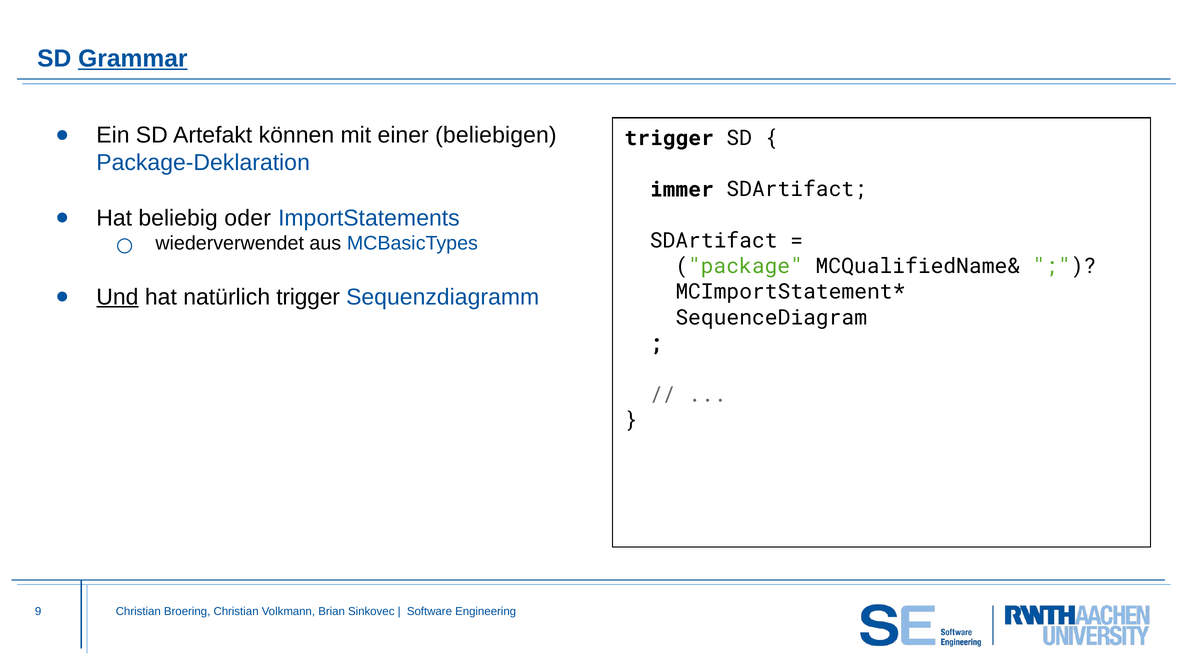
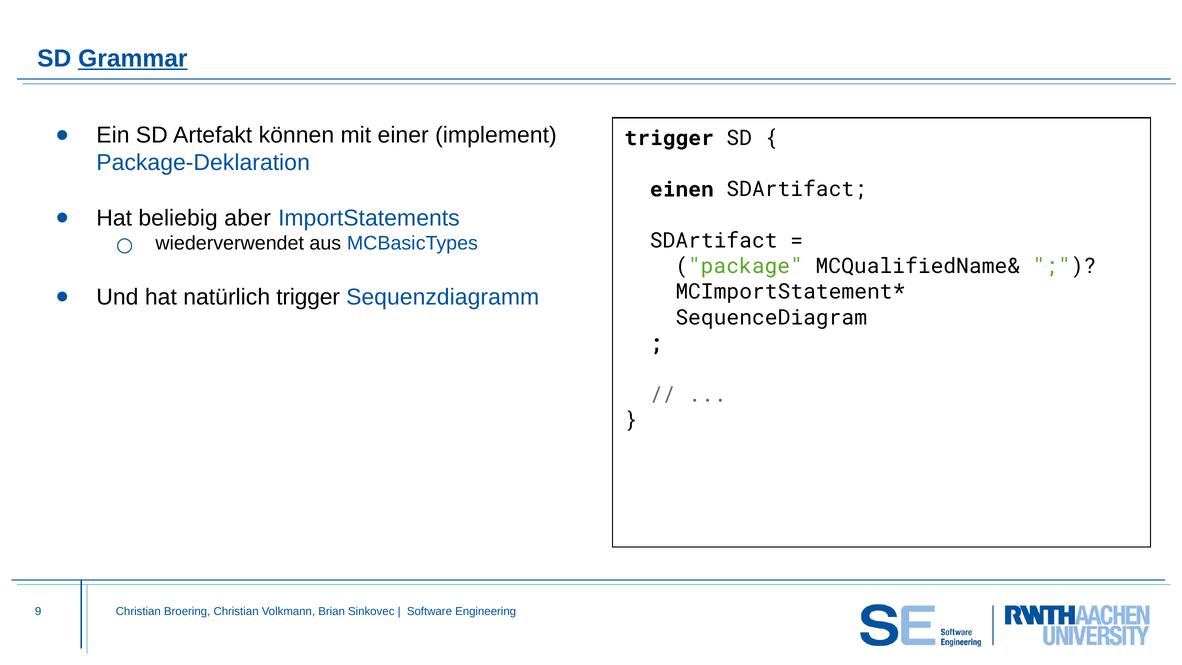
beliebigen: beliebigen -> implement (496, 135)
immer: immer -> einen (682, 189)
oder: oder -> aber (248, 218)
Und underline: present -> none (117, 297)
